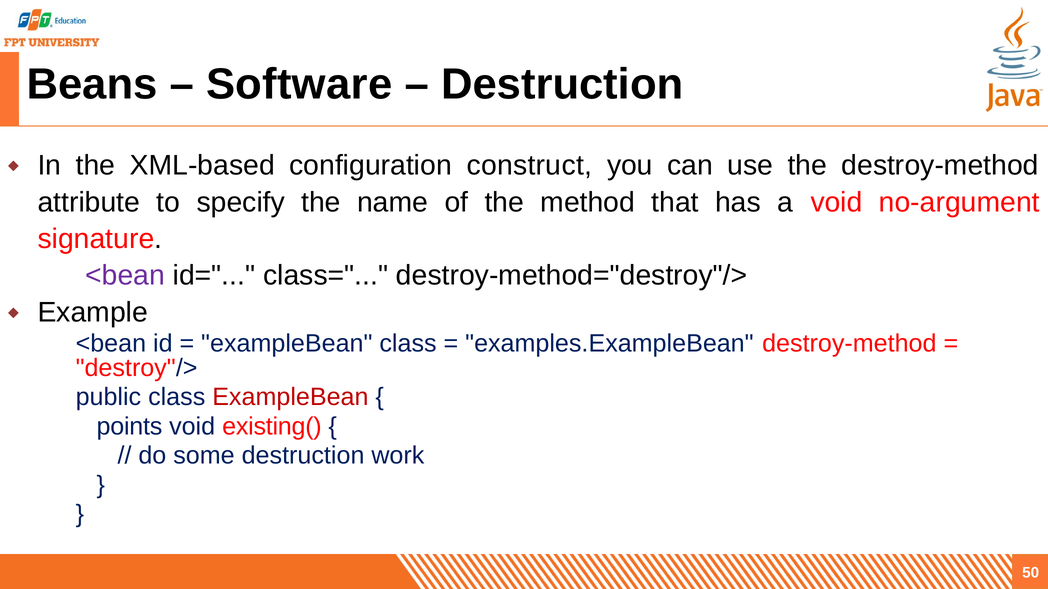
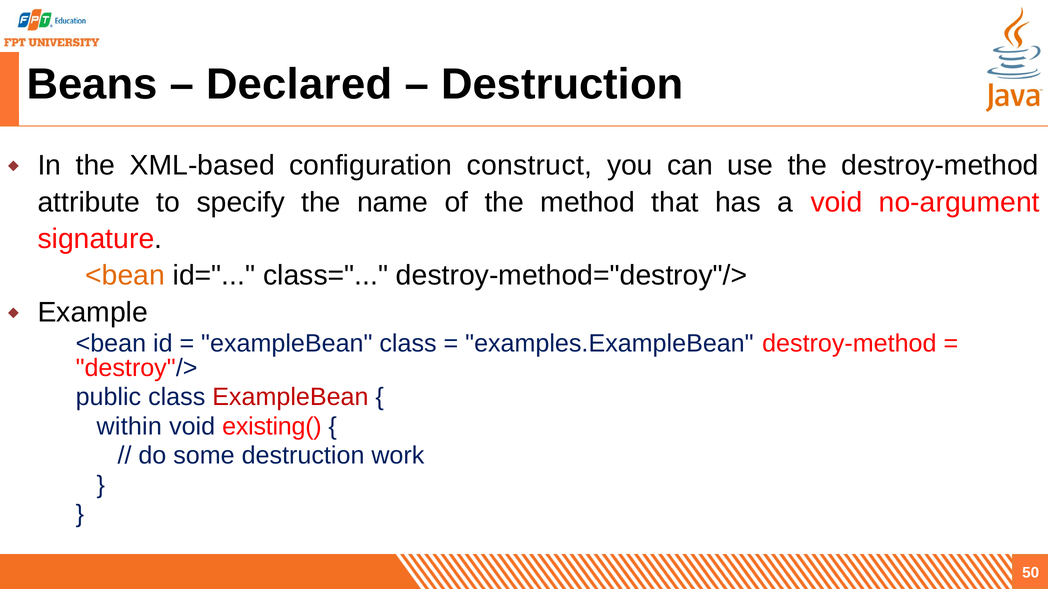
Software: Software -> Declared (299, 84)
<bean colour: purple -> orange (125, 276)
points: points -> within (129, 427)
